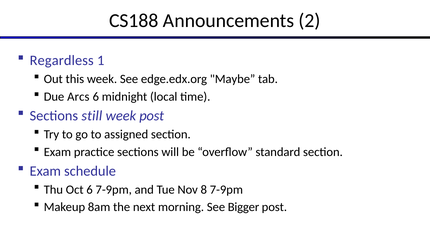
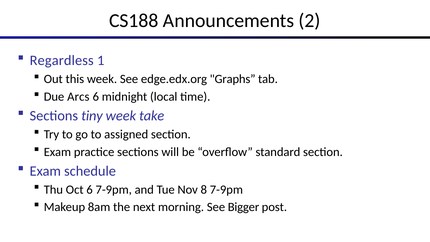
Maybe: Maybe -> Graphs (233, 79)
still: still -> tiny (92, 116)
week post: post -> take (152, 116)
